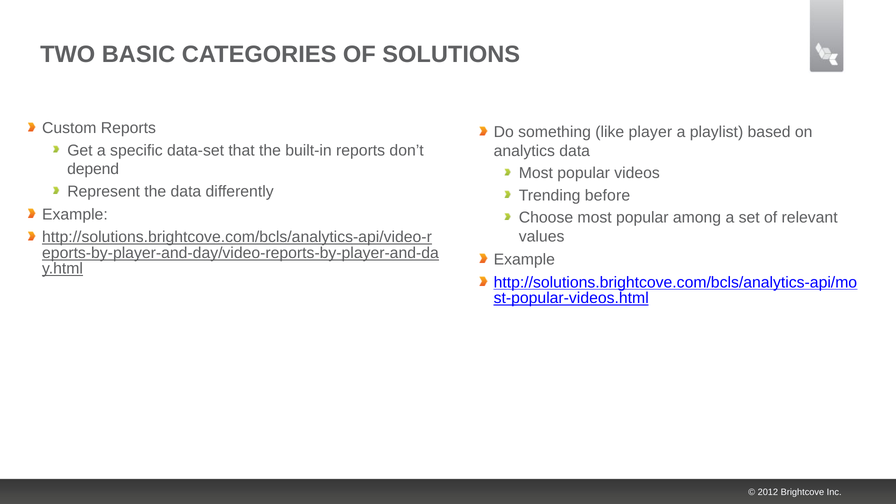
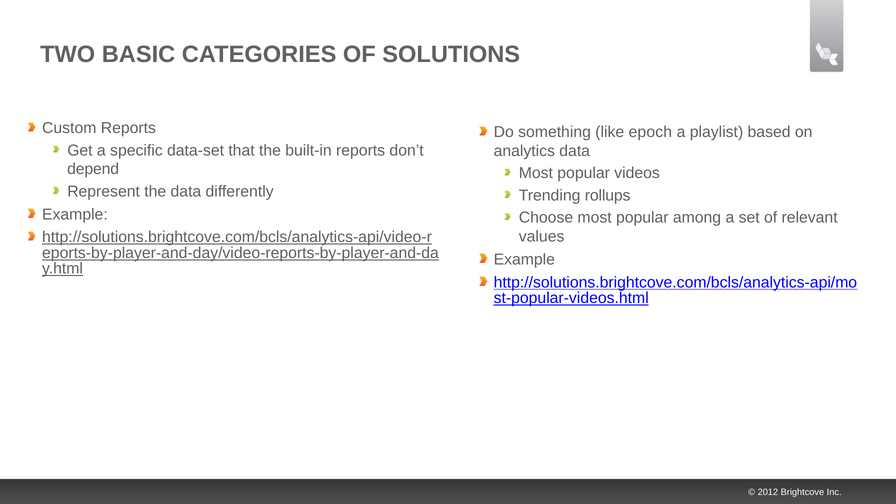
player: player -> epoch (650, 132)
before: before -> rollups (608, 195)
